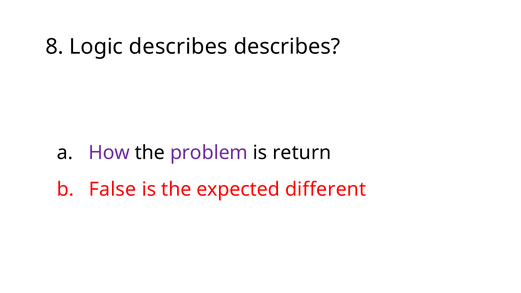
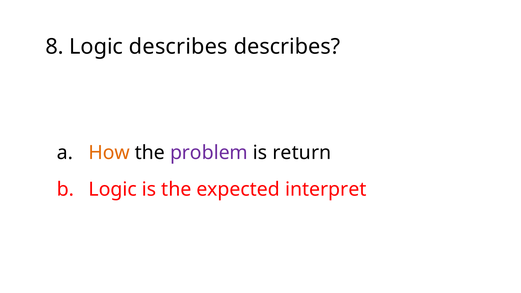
How colour: purple -> orange (109, 153)
False: False -> Logic (113, 189)
different: different -> interpret (326, 189)
